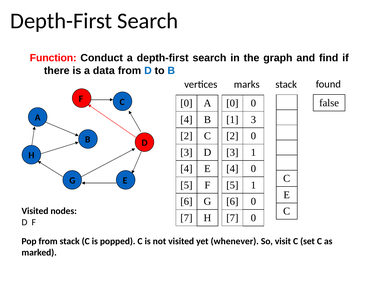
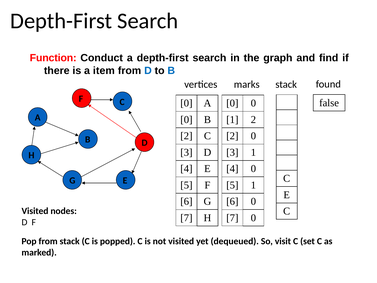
data: data -> item (104, 70)
4: 4 -> 0 (186, 120)
1 3: 3 -> 2 (253, 120)
whenever: whenever -> dequeued (235, 241)
